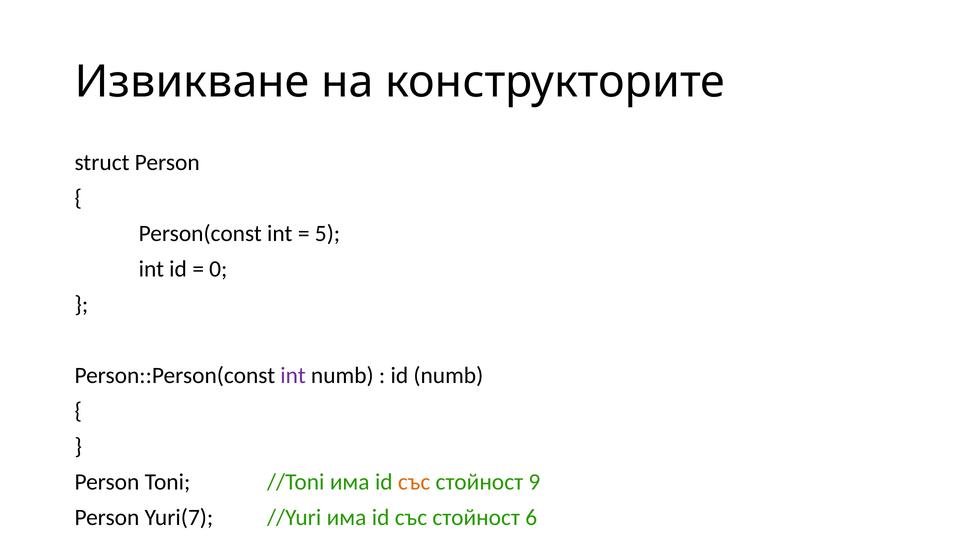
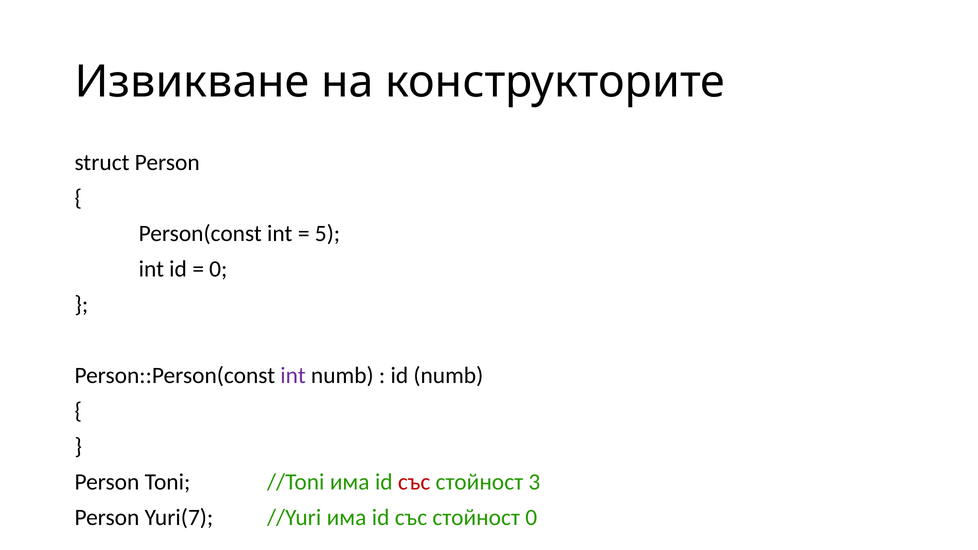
със colour: orange -> red (414, 482)
9: 9 -> 3 (534, 482)
стойност 6: 6 -> 0 (531, 517)
